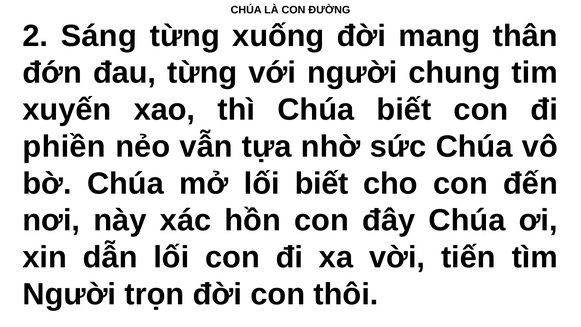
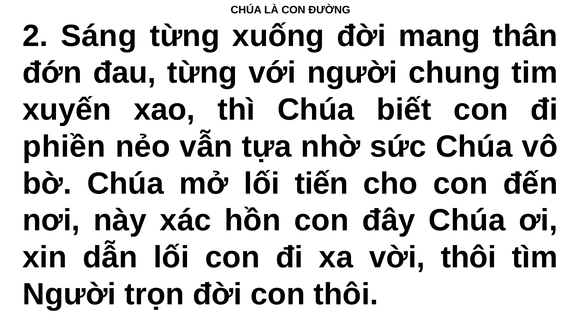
lối biết: biết -> tiến (322, 183)
vời tiến: tiến -> thôi (469, 257)
